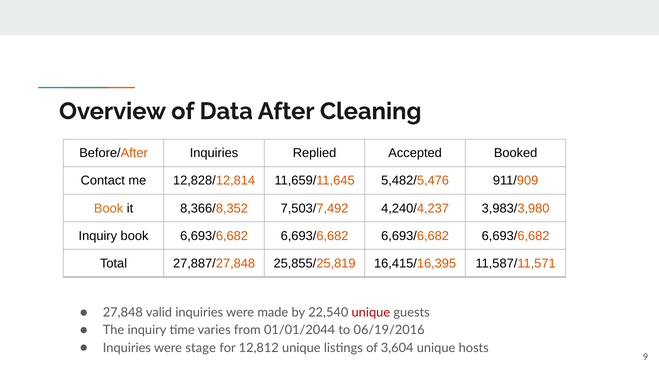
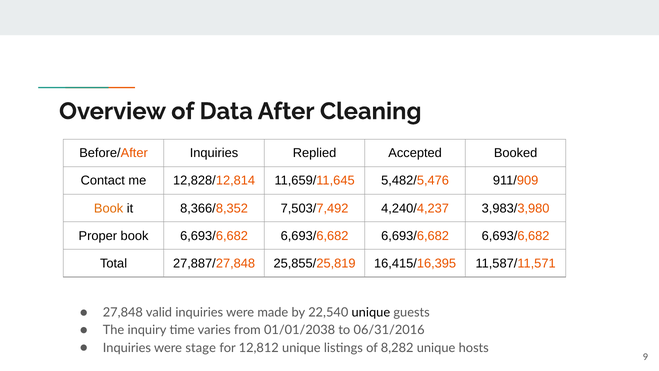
Inquiry: Inquiry -> Proper (98, 236)
unique colour: red -> black (371, 312)
01/01/2044: 01/01/2044 -> 01/01/2038 (300, 330)
06/19/2016: 06/19/2016 -> 06/31/2016 (389, 330)
3,604: 3,604 -> 8,282 (397, 348)
